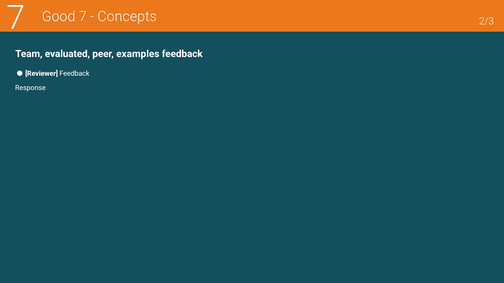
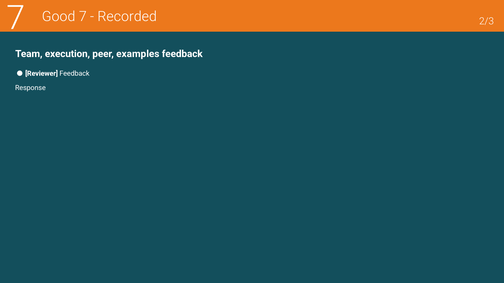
Concepts: Concepts -> Recorded (127, 17)
evaluated: evaluated -> execution (67, 54)
